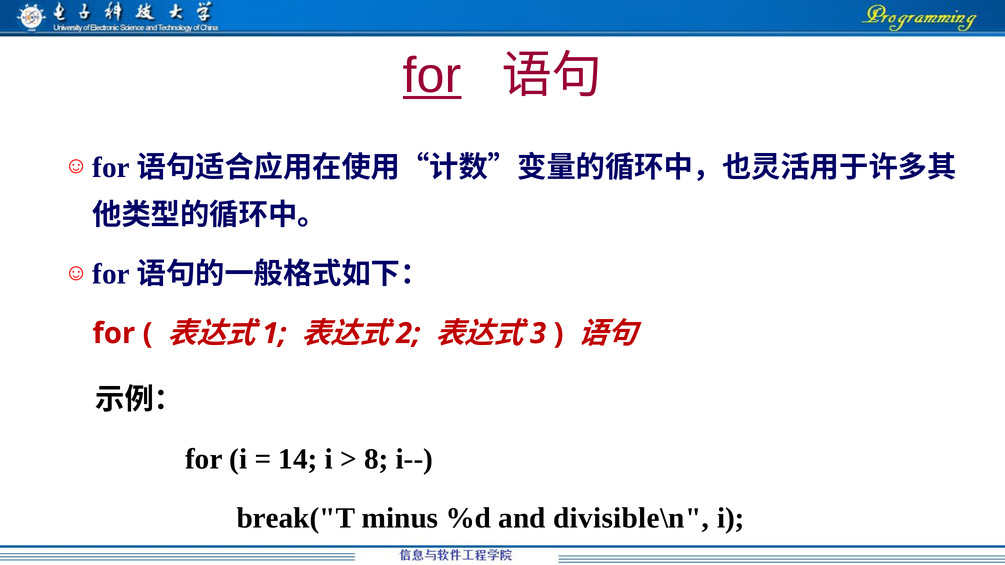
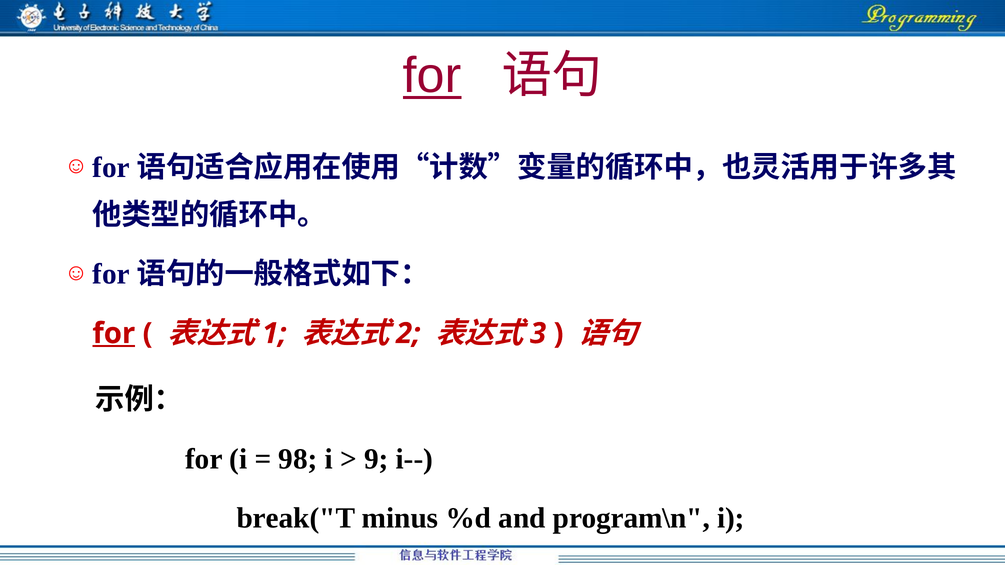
for underline: none -> present (114, 334)
14: 14 -> 98 (298, 459)
8: 8 -> 9 (376, 459)
divisible\n: divisible\n -> program\n (631, 518)
